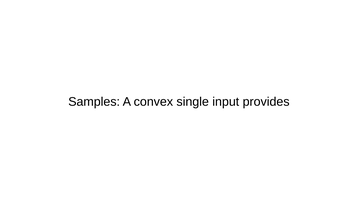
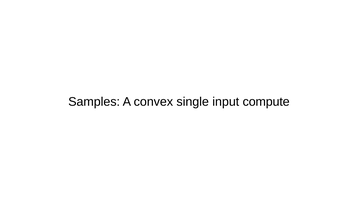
provides: provides -> compute (266, 102)
